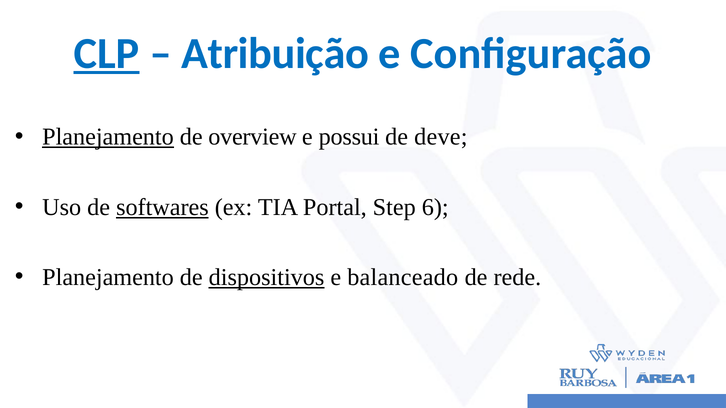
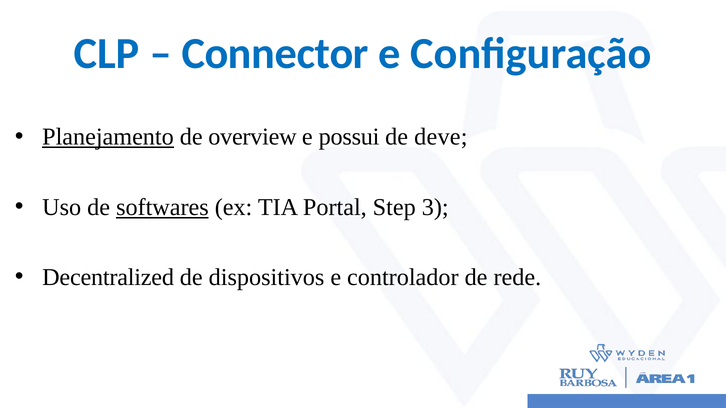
CLP underline: present -> none (107, 53)
Atribuição: Atribuição -> Connector (275, 53)
6: 6 -> 3 (435, 207)
Planejamento: Planejamento -> Decentralized (108, 278)
dispositivos underline: present -> none (267, 278)
balanceado: balanceado -> controlador (403, 278)
